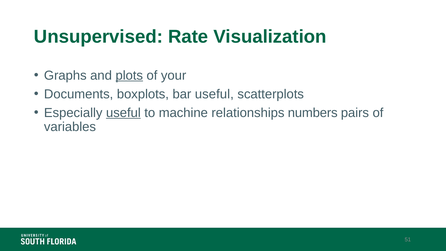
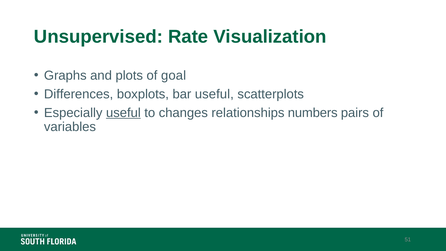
plots underline: present -> none (129, 75)
your: your -> goal (174, 75)
Documents: Documents -> Differences (79, 94)
machine: machine -> changes (183, 113)
